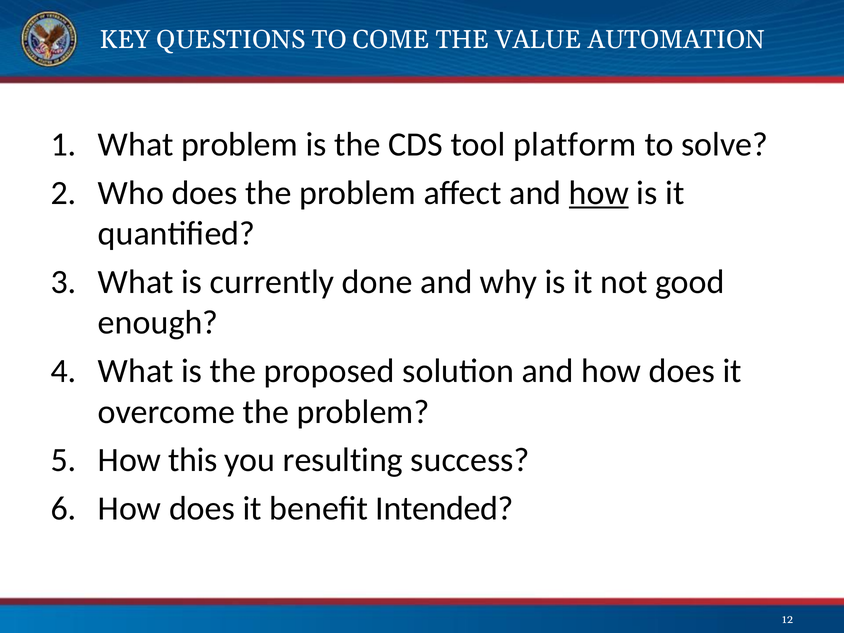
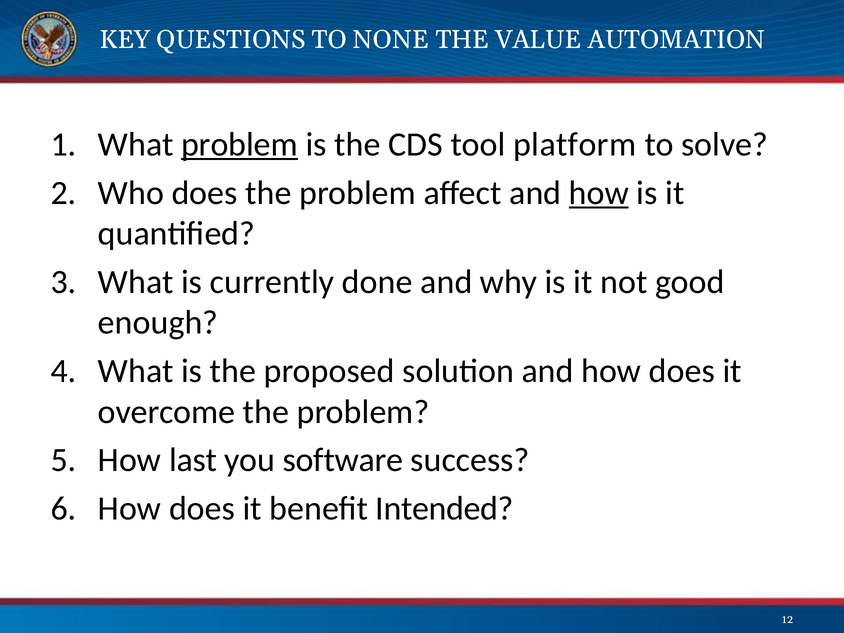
COME: COME -> NONE (391, 40)
problem underline: none -> present (239, 144)
this: this -> last (193, 460)
resulting: resulting -> software (343, 460)
